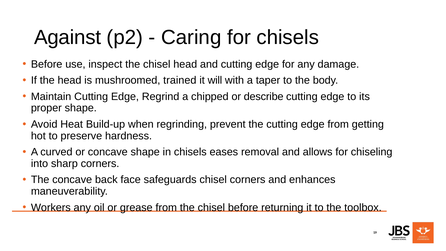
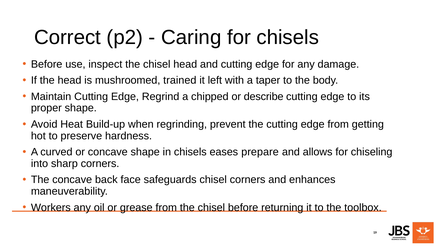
Against: Against -> Correct (67, 37)
will: will -> left (215, 80)
removal: removal -> prepare (260, 152)
